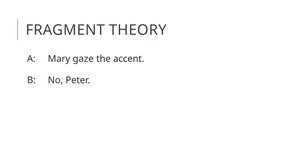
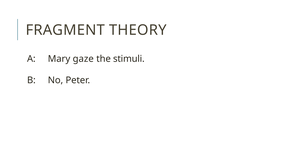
accent: accent -> stimuli (129, 59)
